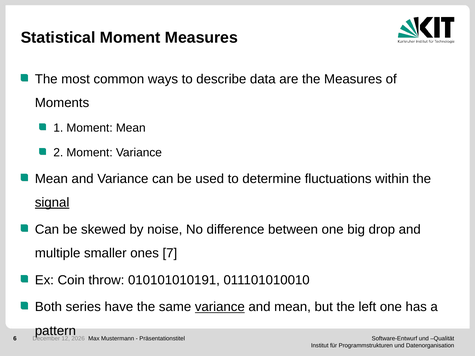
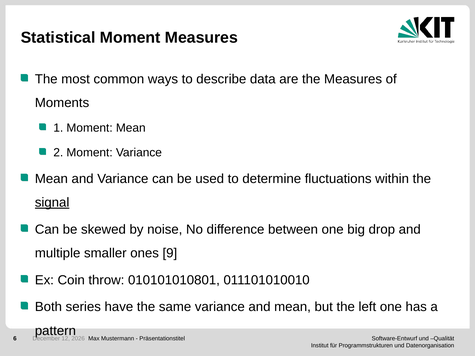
7: 7 -> 9 (170, 253)
010101010191: 010101010191 -> 010101010801 (174, 280)
variance underline: present -> none (220, 307)
